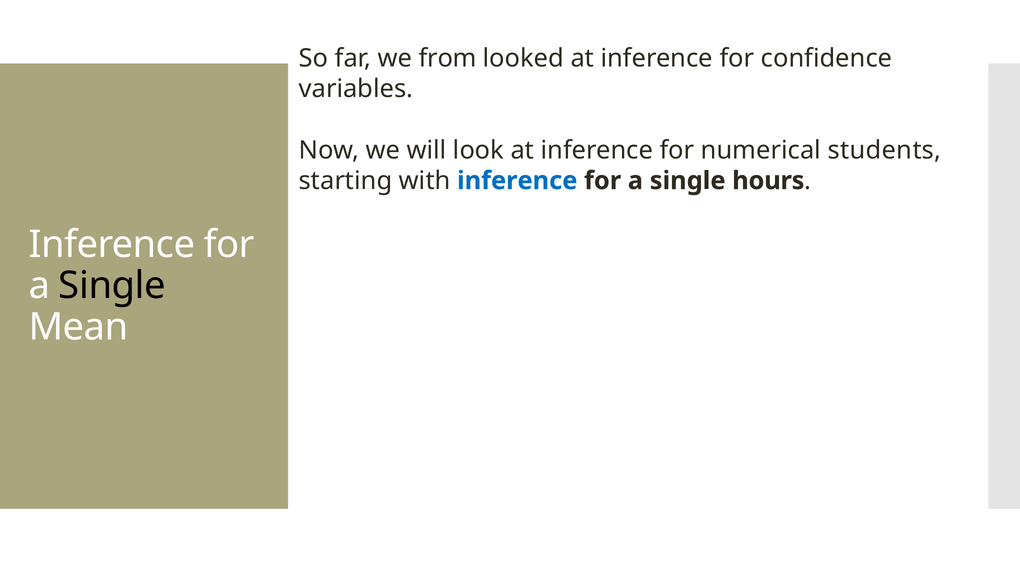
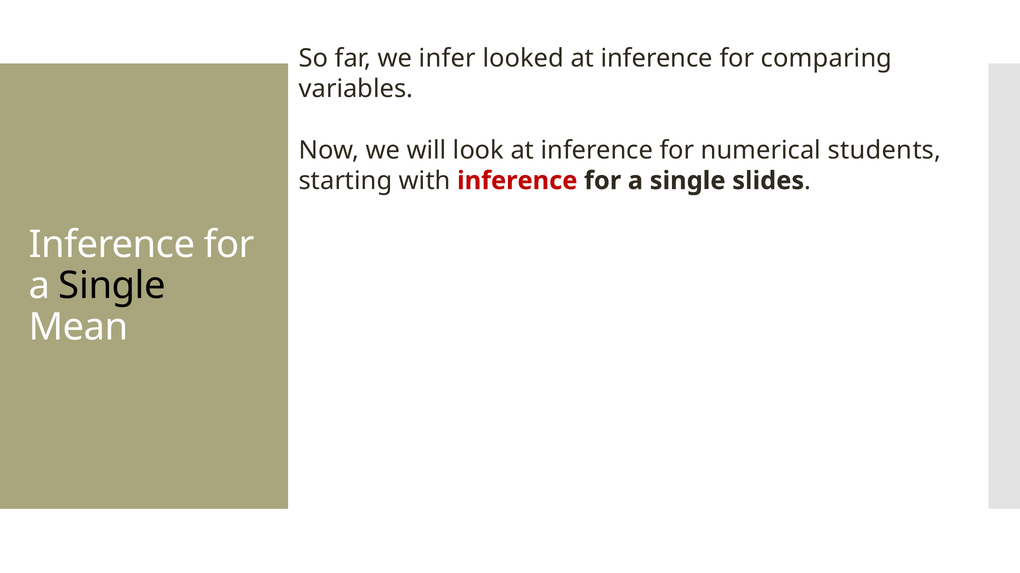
from: from -> infer (447, 59)
confidence: confidence -> comparing (826, 59)
inference colour: blue -> red (517, 181)
hours: hours -> slides (768, 181)
